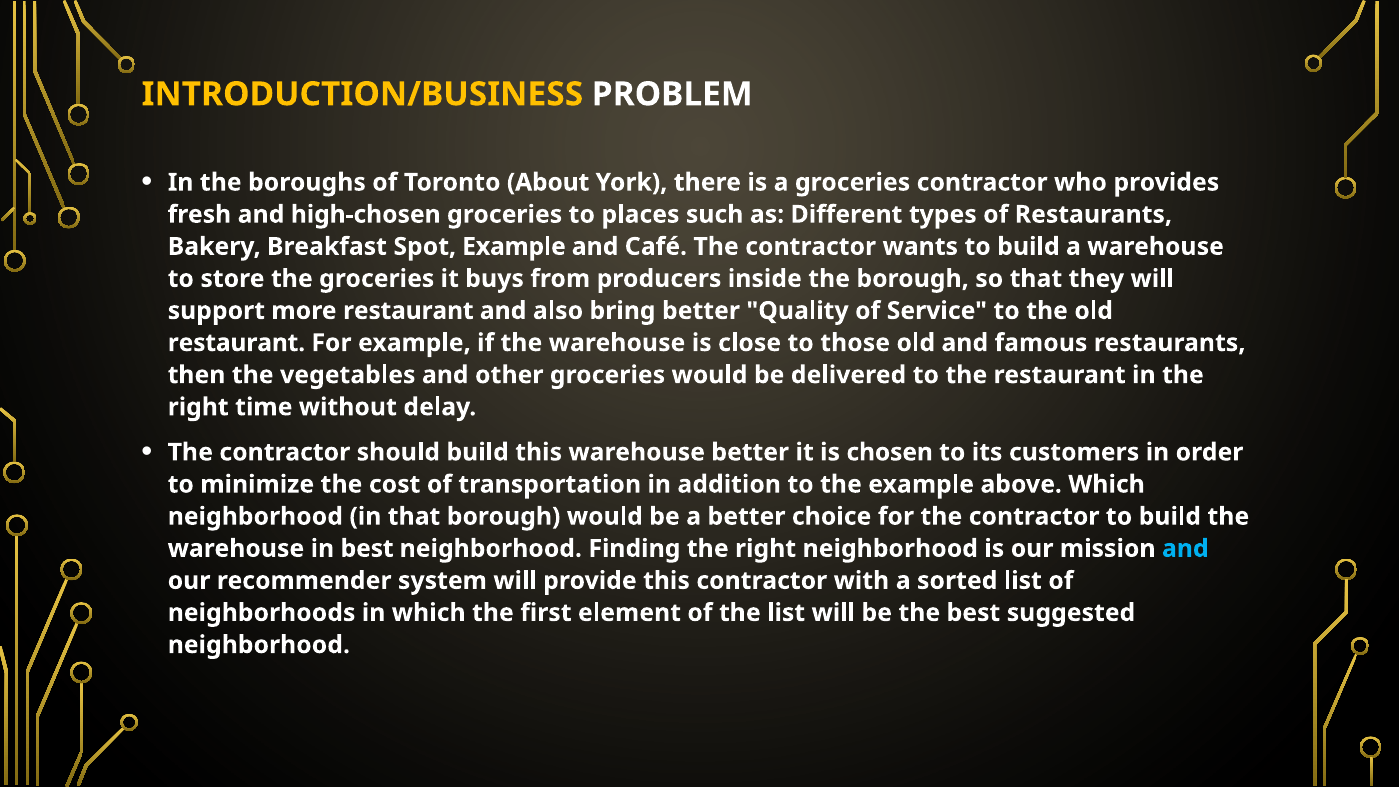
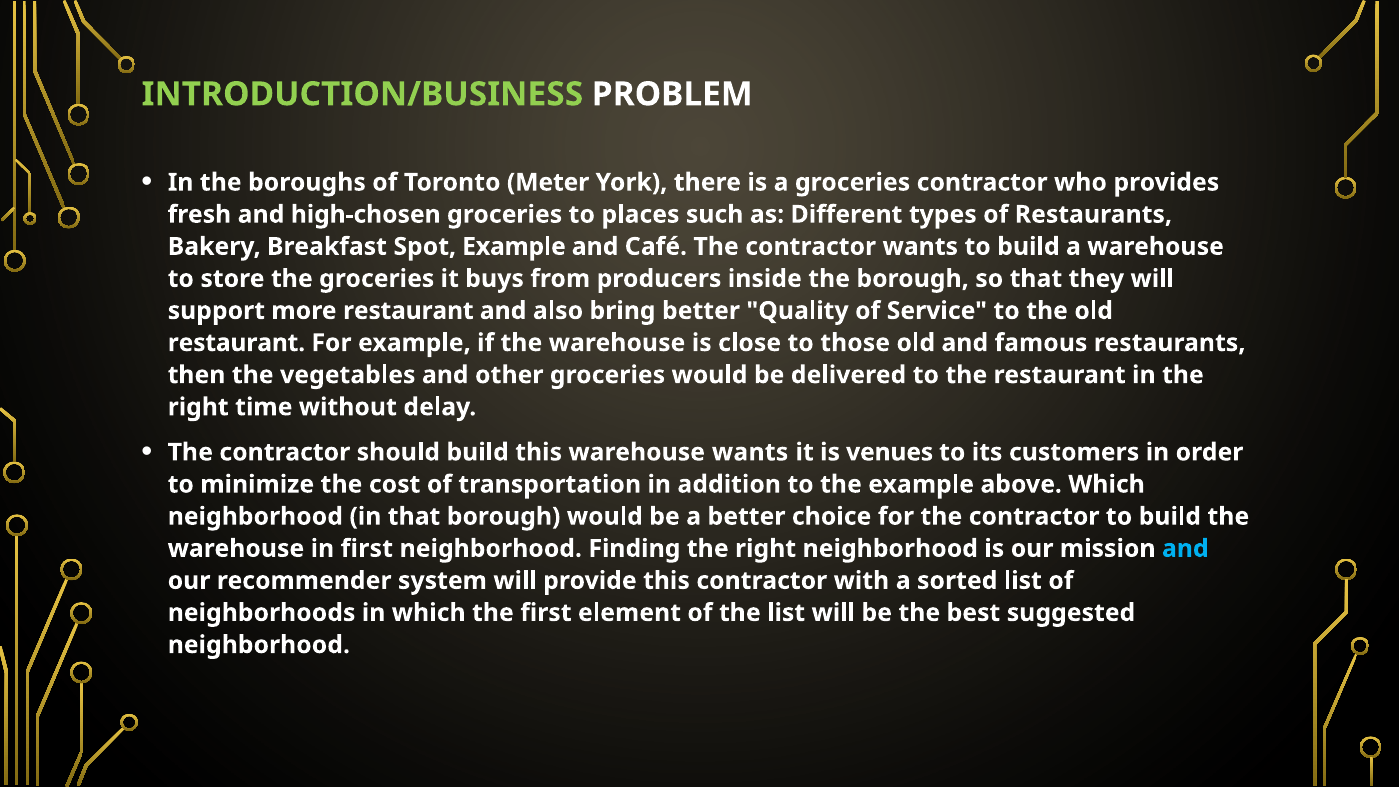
INTRODUCTION/BUSINESS colour: yellow -> light green (362, 94)
About: About -> Meter (548, 182)
warehouse better: better -> wants (750, 452)
chosen: chosen -> venues (890, 452)
in best: best -> first (367, 549)
